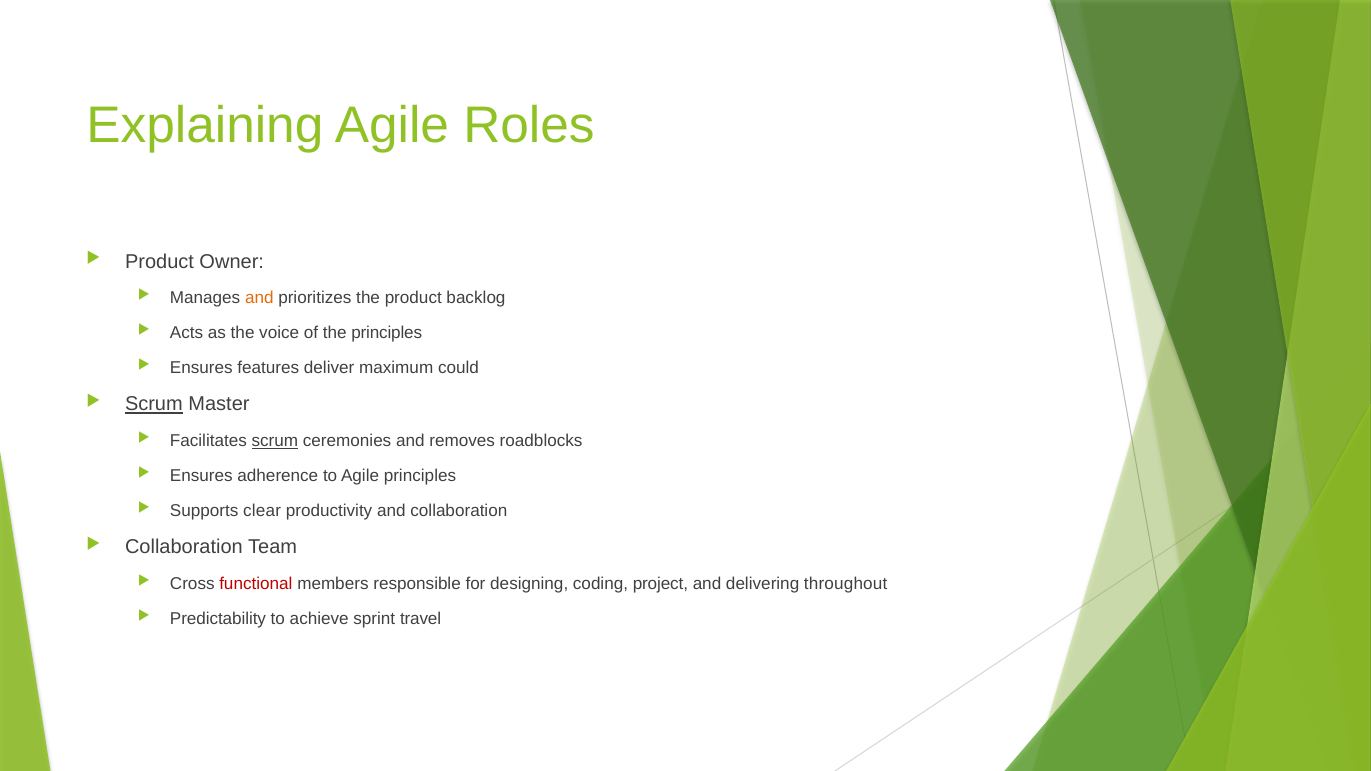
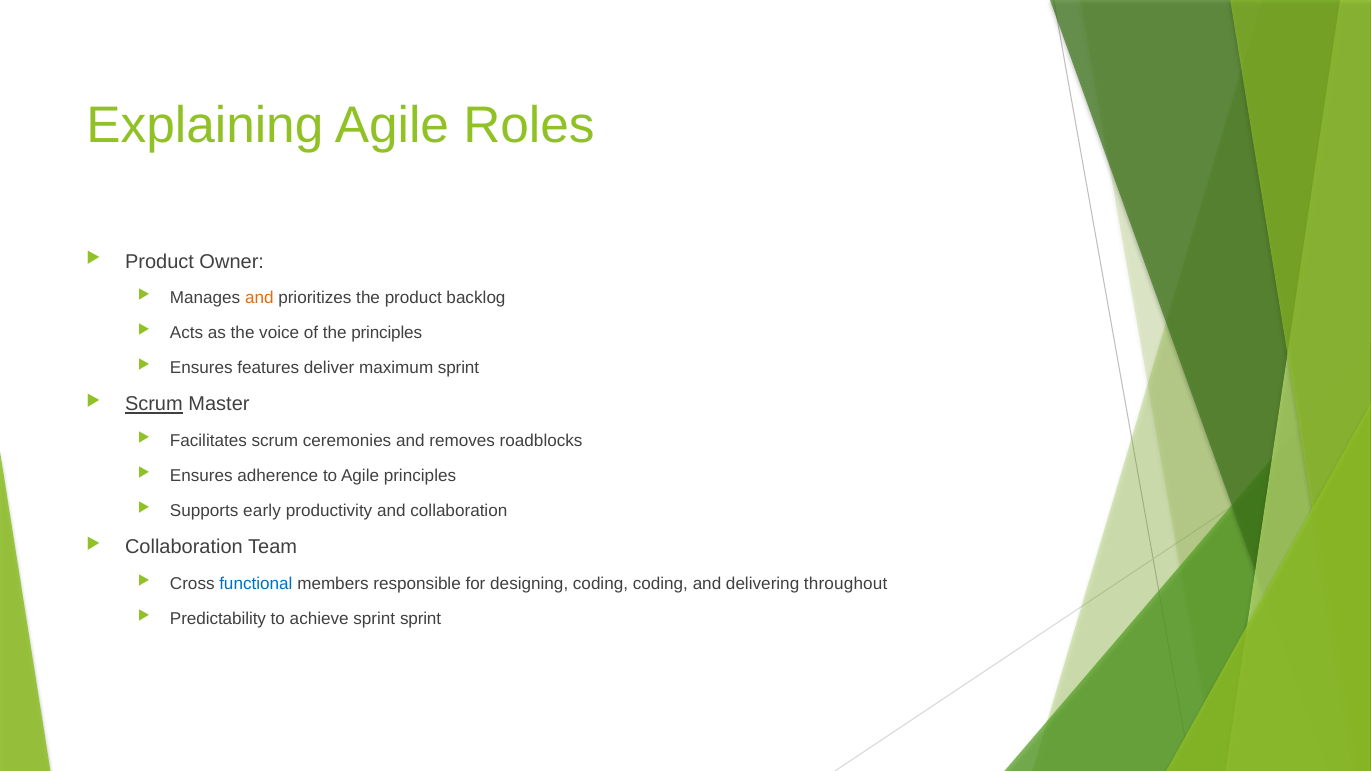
maximum could: could -> sprint (458, 368)
scrum underline: present -> none (275, 441)
clear: clear -> early (262, 511)
functional colour: red -> blue (256, 584)
coding project: project -> coding (660, 584)
sprint travel: travel -> sprint (421, 619)
